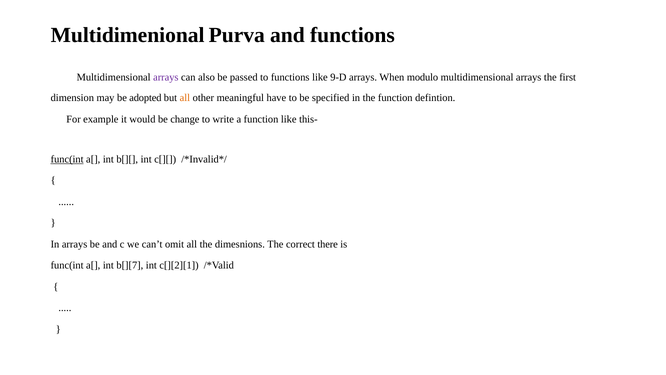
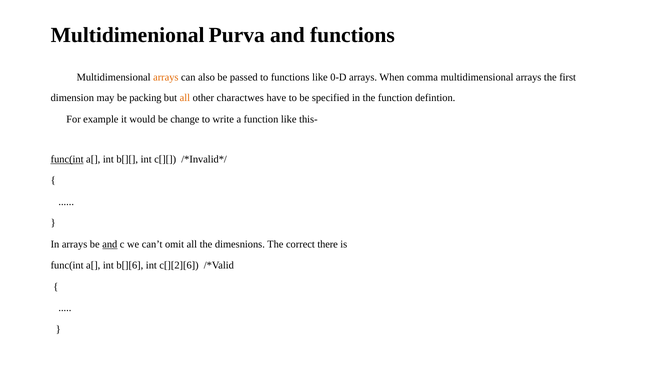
arrays colour: purple -> orange (166, 77)
9-D: 9-D -> 0-D (338, 77)
modulo: modulo -> comma (422, 77)
adopted: adopted -> packing (145, 98)
meaningful: meaningful -> charactwes (240, 98)
and underline: none -> present (110, 244)
b[][7: b[][7 -> b[][6 (130, 265)
c[][2][1: c[][2][1 -> c[][2][6 (179, 265)
